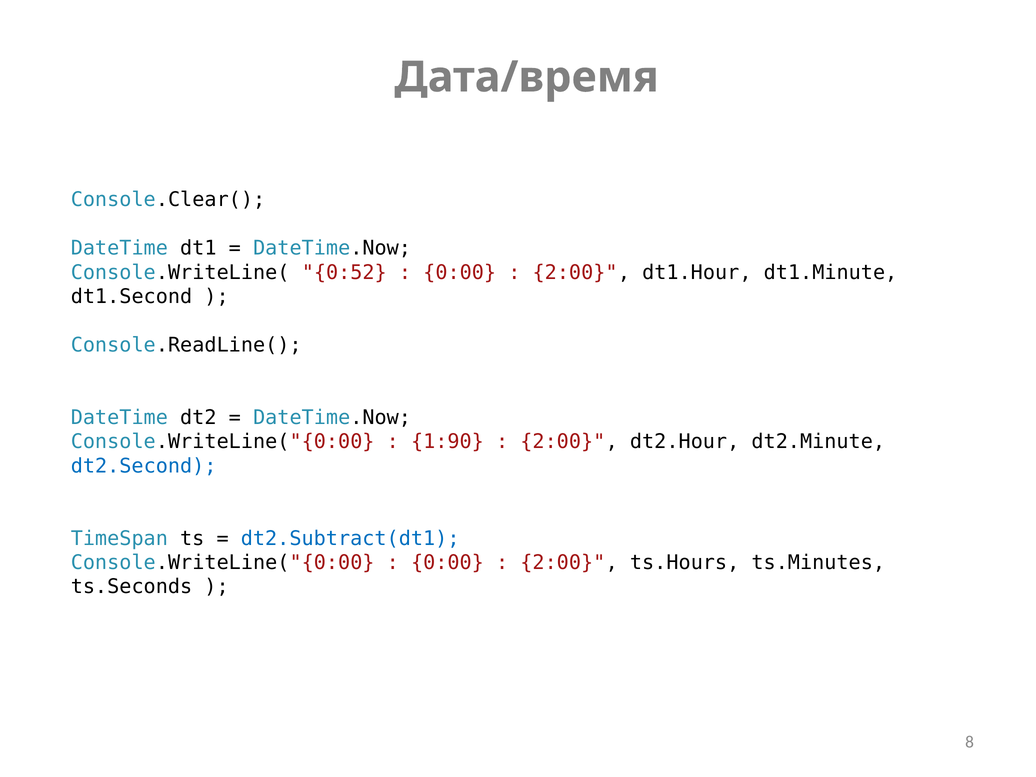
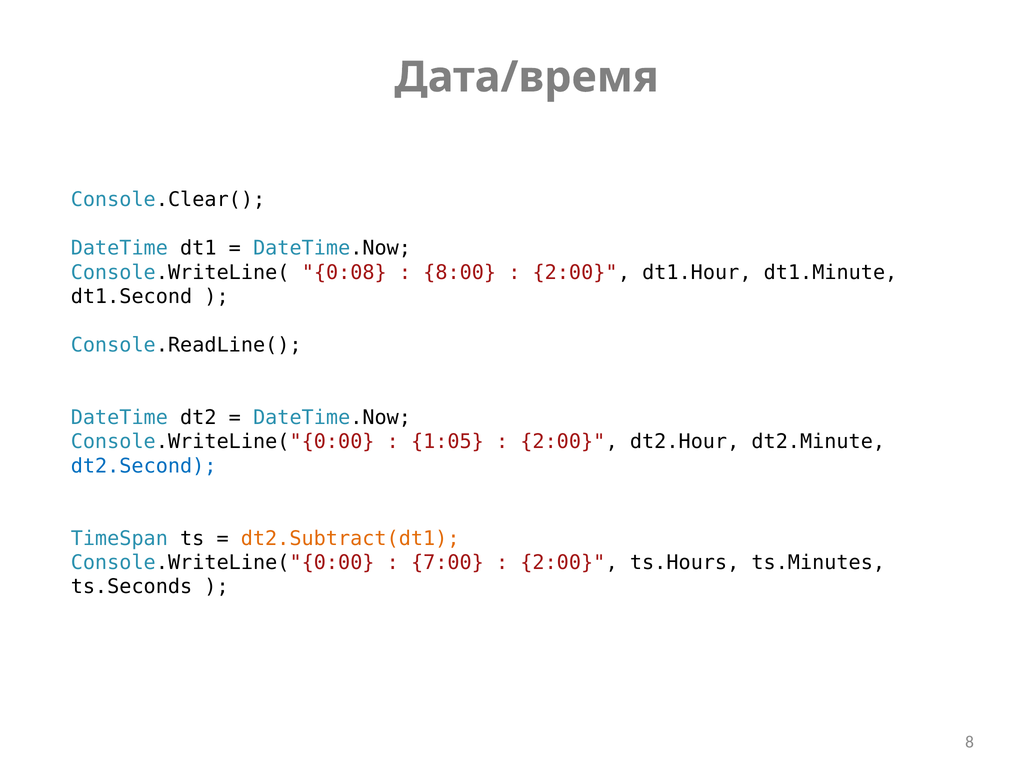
0:52: 0:52 -> 0:08 (344, 272)
0:00: 0:00 -> 8:00 (460, 272)
1:90: 1:90 -> 1:05 (447, 442)
dt2.Subtract(dt1 colour: blue -> orange (350, 538)
0:00: 0:00 -> 7:00 (447, 563)
